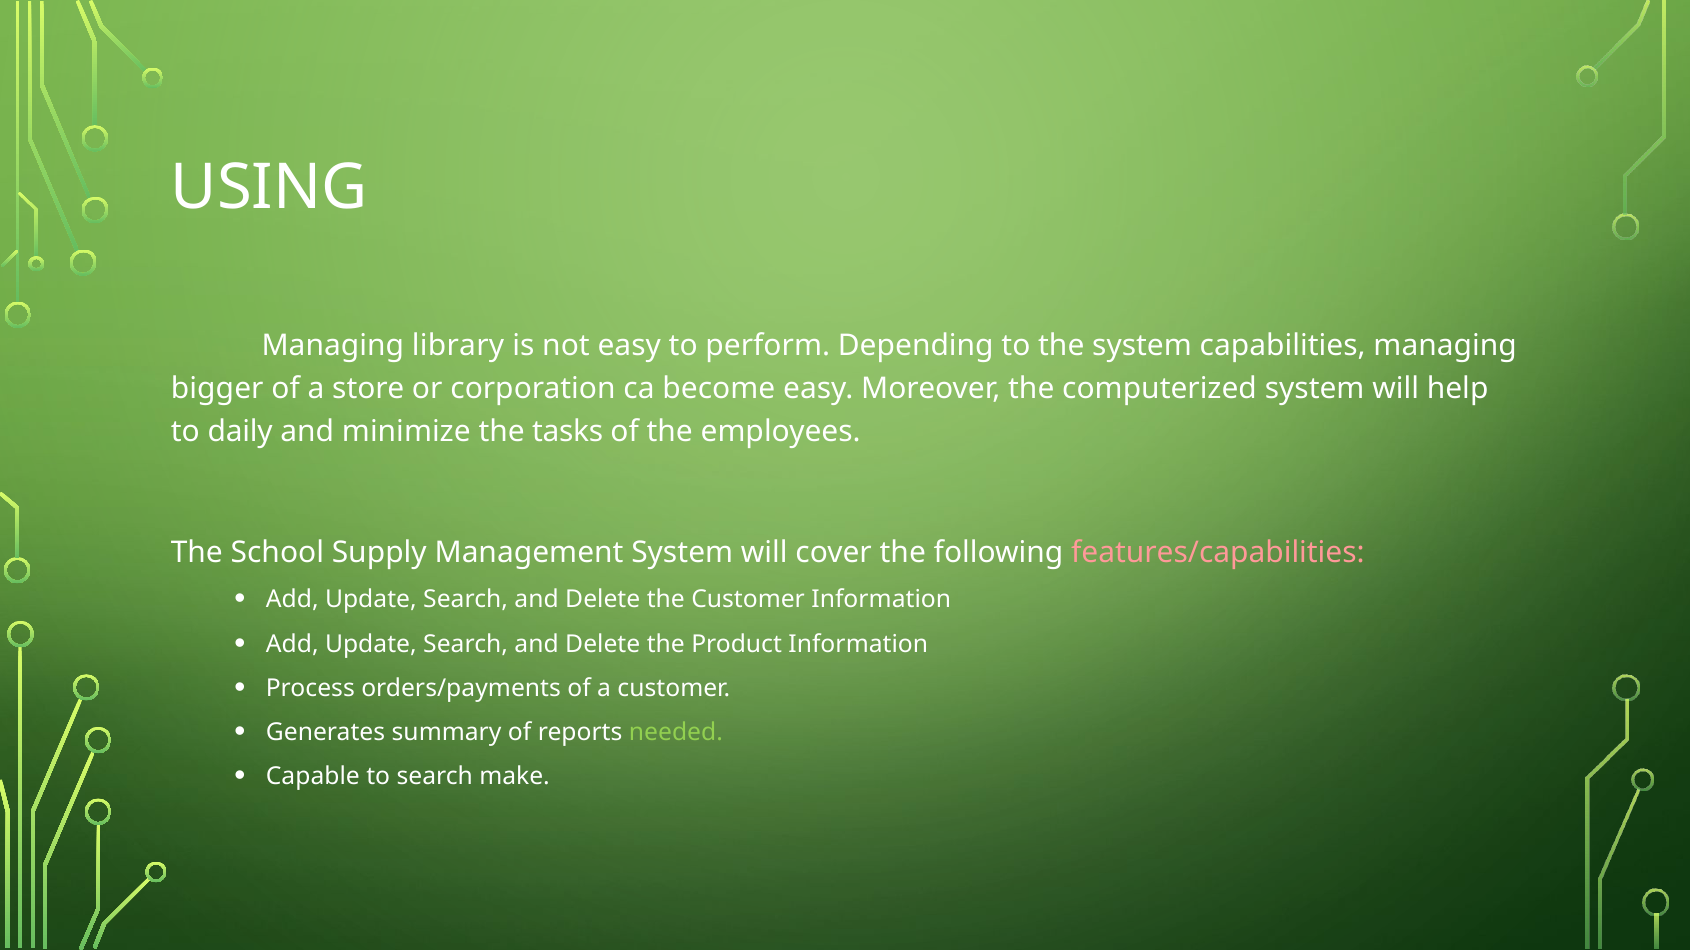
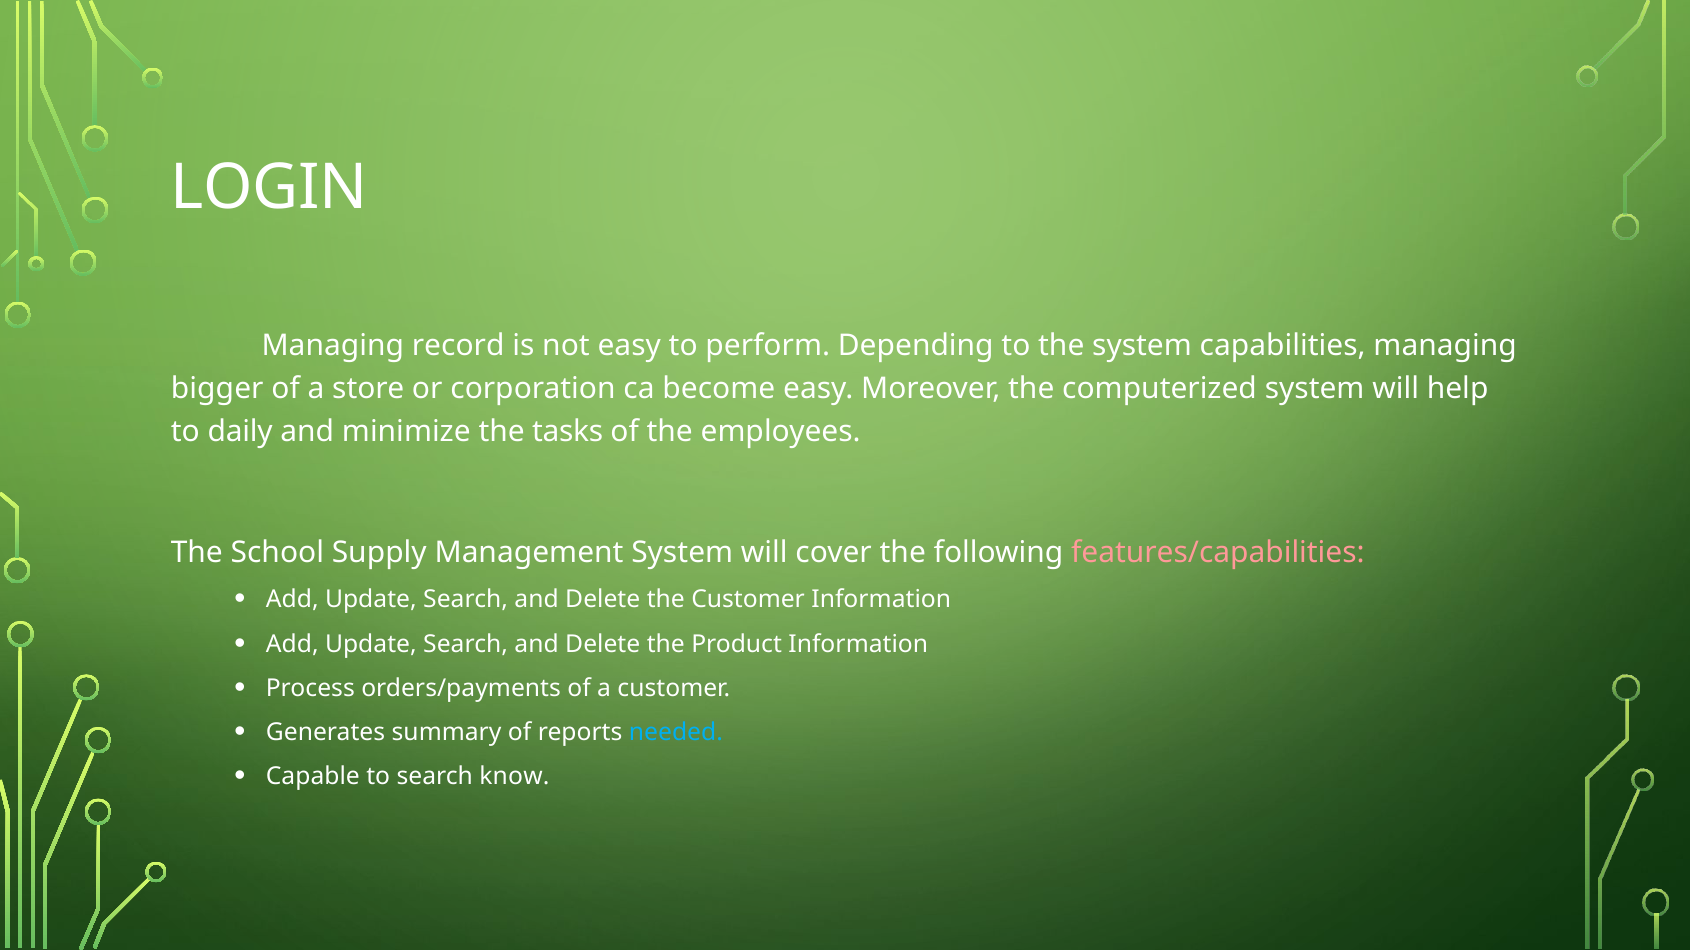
USING: USING -> LOGIN (269, 188)
library: library -> record (458, 345)
needed colour: light green -> light blue (676, 733)
make: make -> know (514, 777)
